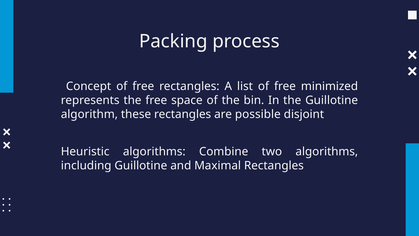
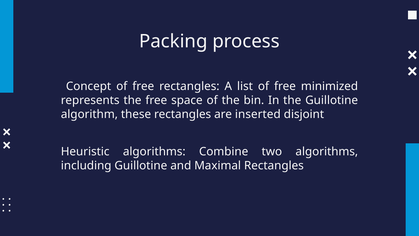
possible: possible -> inserted (258, 114)
